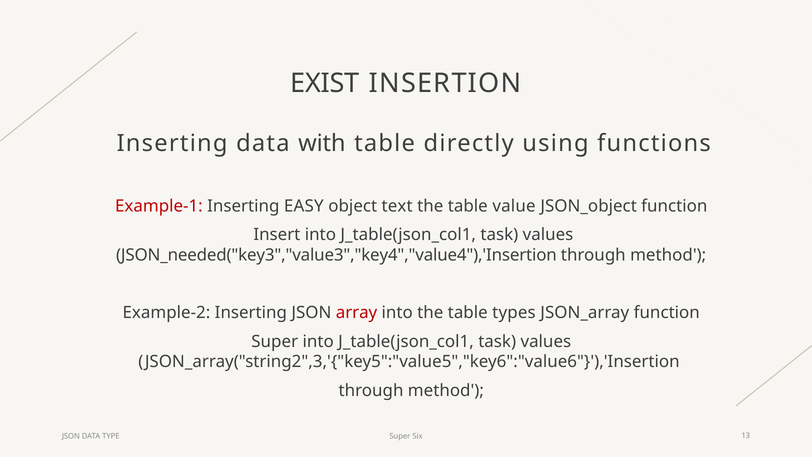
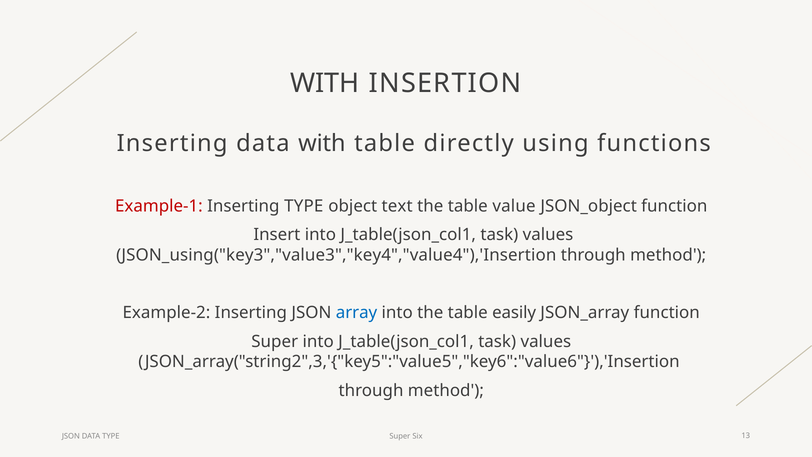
EXIST: EXIST -> WITH (325, 83)
Inserting EASY: EASY -> TYPE (304, 206)
JSON_needed("key3","value3","key4","value4"),'Insertion: JSON_needed("key3","value3","key4","value4"),'Insertion -> JSON_using("key3","value3","key4","value4"),'Insertion (336, 255)
array colour: red -> blue (357, 313)
types: types -> easily (514, 313)
